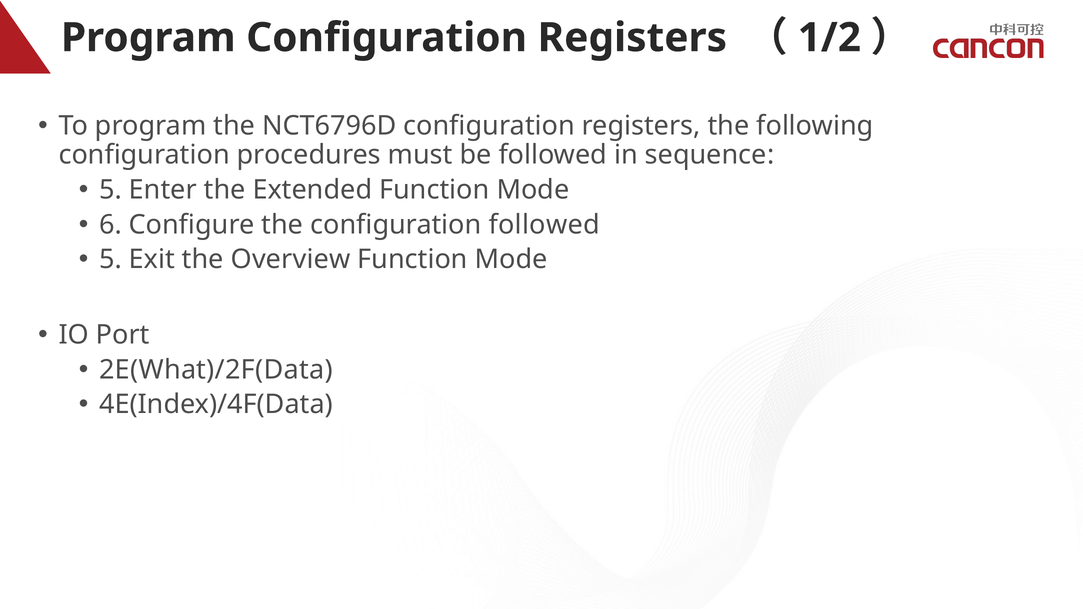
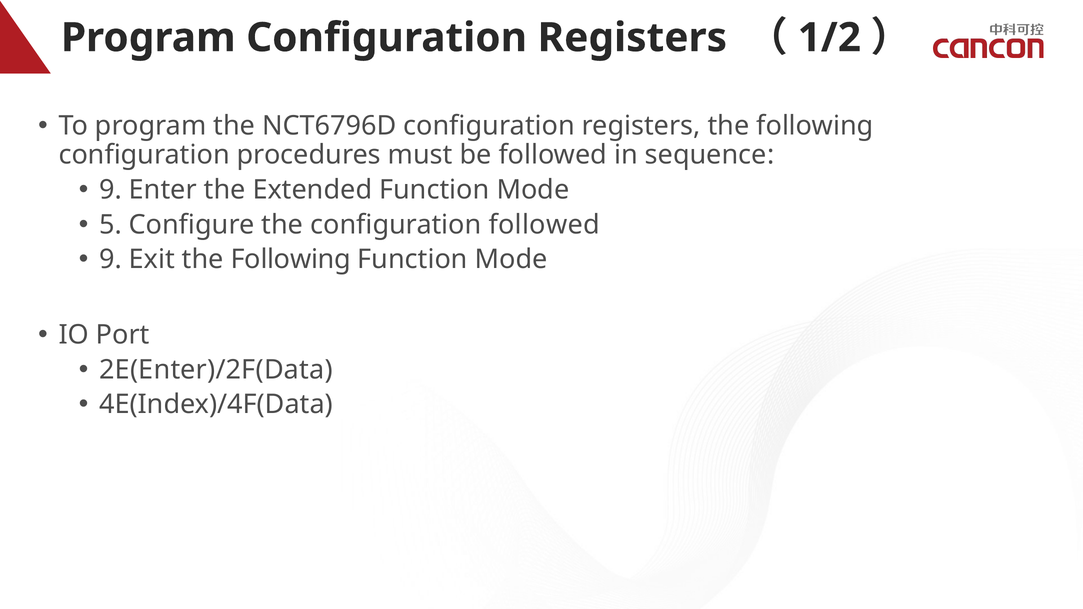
5: 5 -> 9 (110, 190)
6: 6 -> 5 (110, 225)
5: 5 -> 9 (110, 260)
Exit the Overview: Overview -> Following (291, 260)
2E(What)/2F(Data: 2E(What)/2F(Data -> 2E(Enter)/2F(Data (216, 370)
